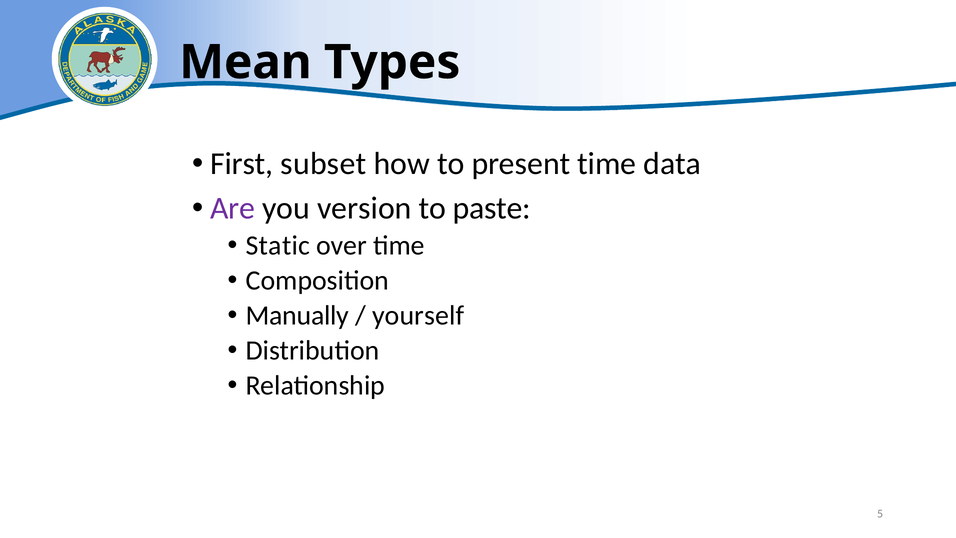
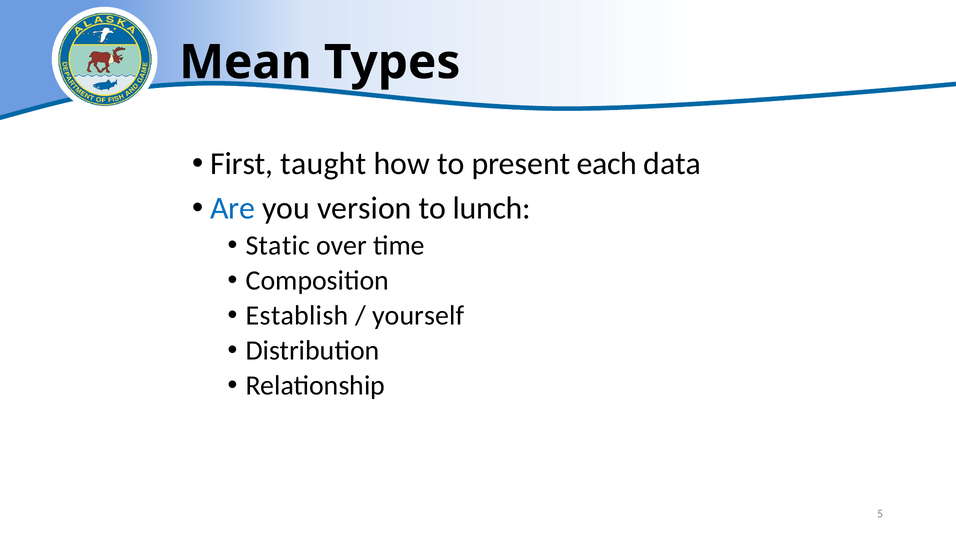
subset: subset -> taught (323, 164)
present time: time -> each (607, 164)
Are colour: purple -> blue (233, 208)
paste: paste -> lunch (492, 208)
Manually: Manually -> Establish (297, 315)
